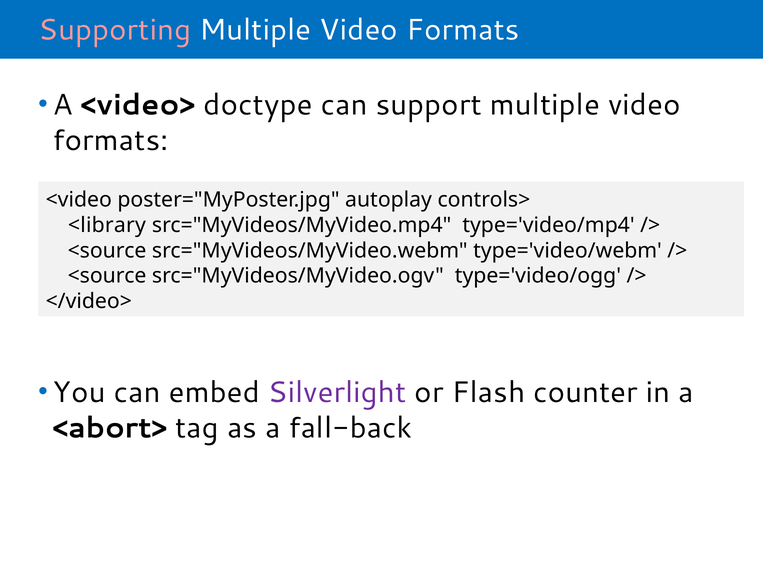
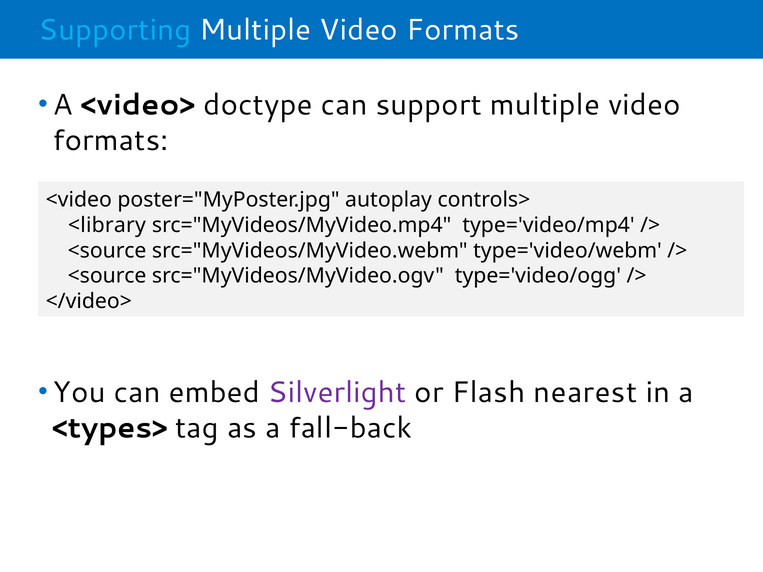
Supporting colour: pink -> light blue (115, 30)
counter: counter -> nearest (585, 393)
<abort>: <abort> -> <types> (110, 428)
